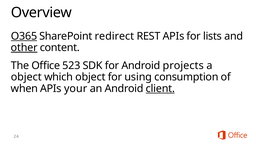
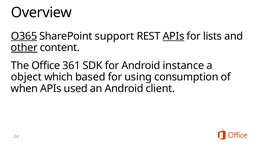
redirect: redirect -> support (114, 36)
APIs underline: none -> present (174, 36)
523: 523 -> 361 (71, 66)
projects: projects -> instance (183, 66)
which object: object -> based (90, 77)
your: your -> used (76, 89)
client underline: present -> none (160, 89)
